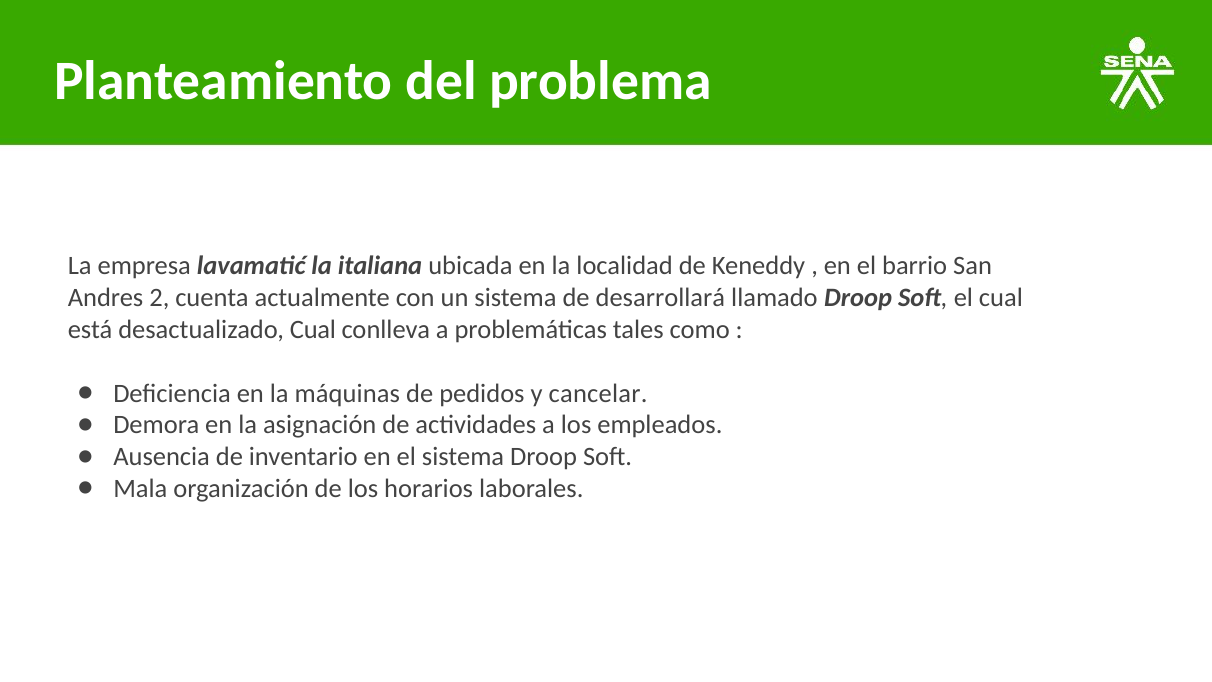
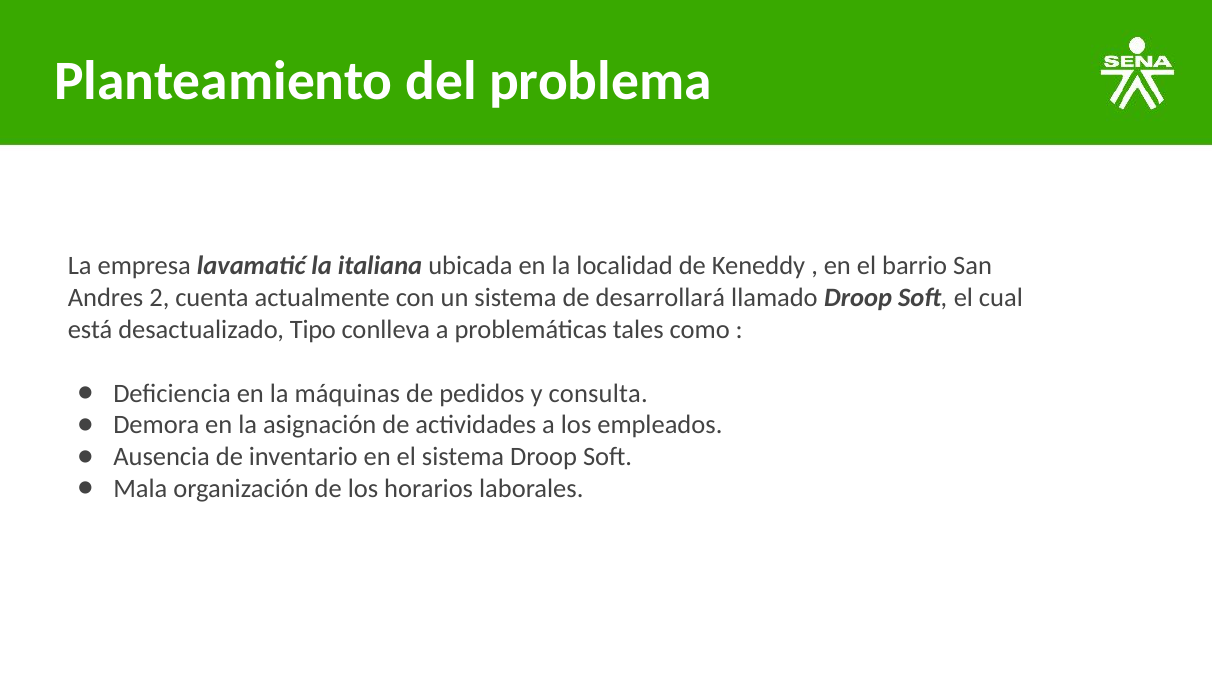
desactualizado Cual: Cual -> Tipo (313, 330)
cancelar: cancelar -> consulta (598, 393)
